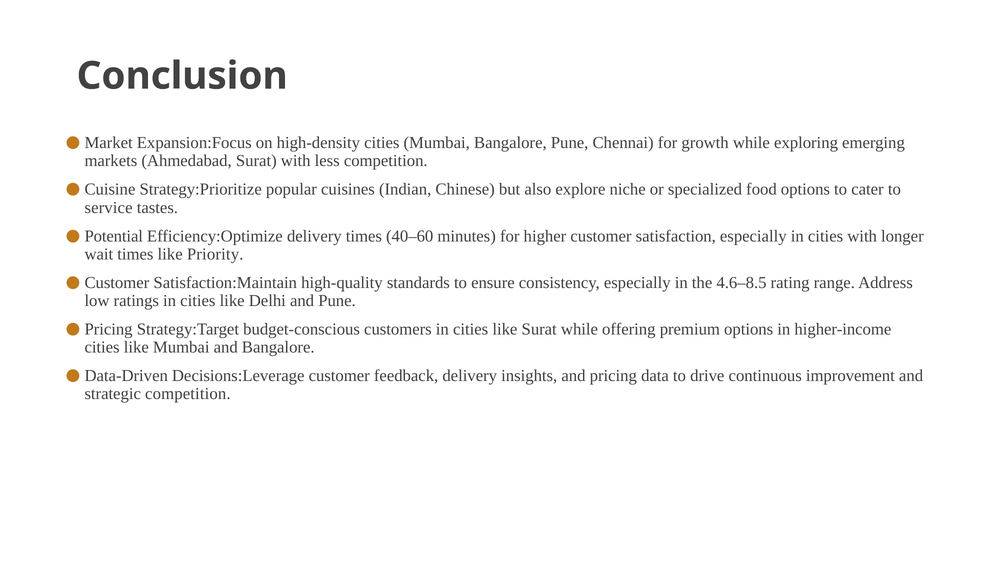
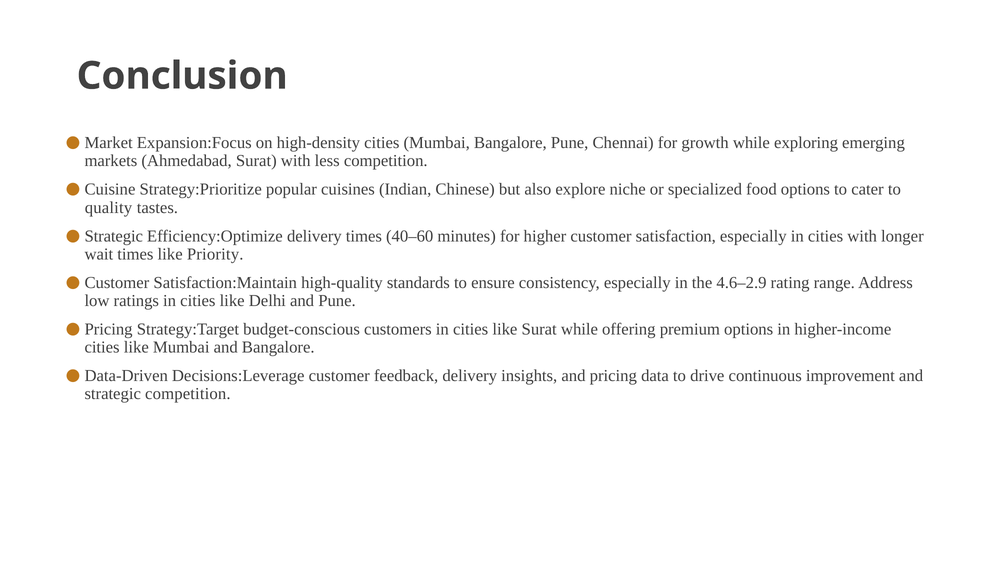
service: service -> quality (109, 208)
Potential: Potential -> Strategic (114, 236)
4.6–8.5: 4.6–8.5 -> 4.6–2.9 (741, 283)
